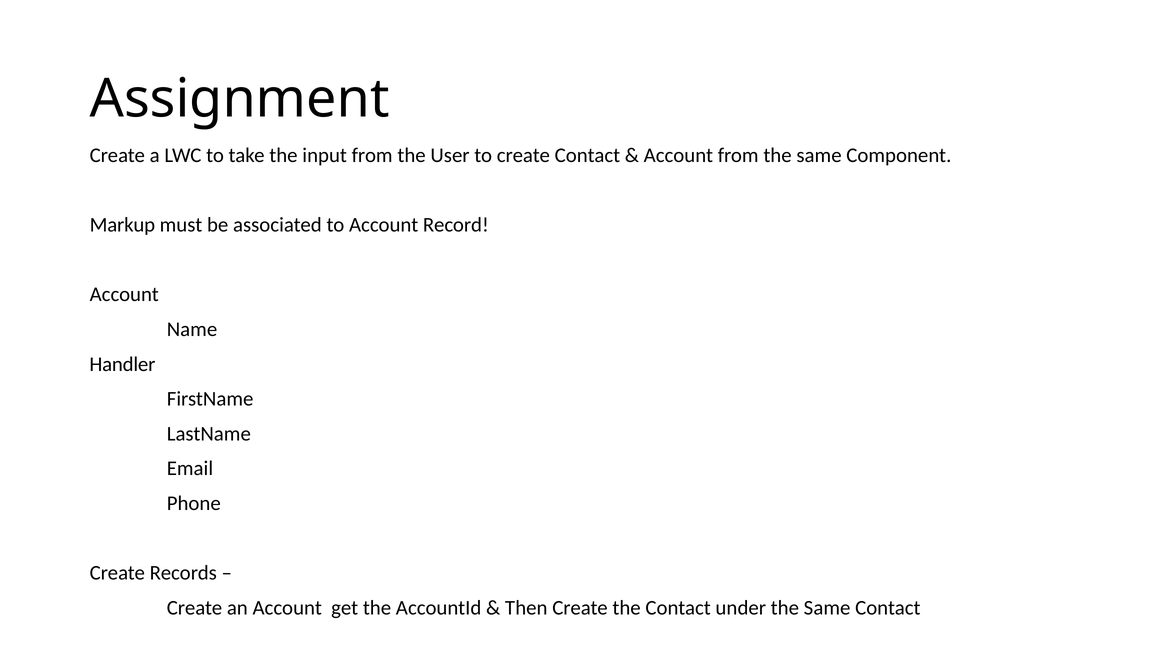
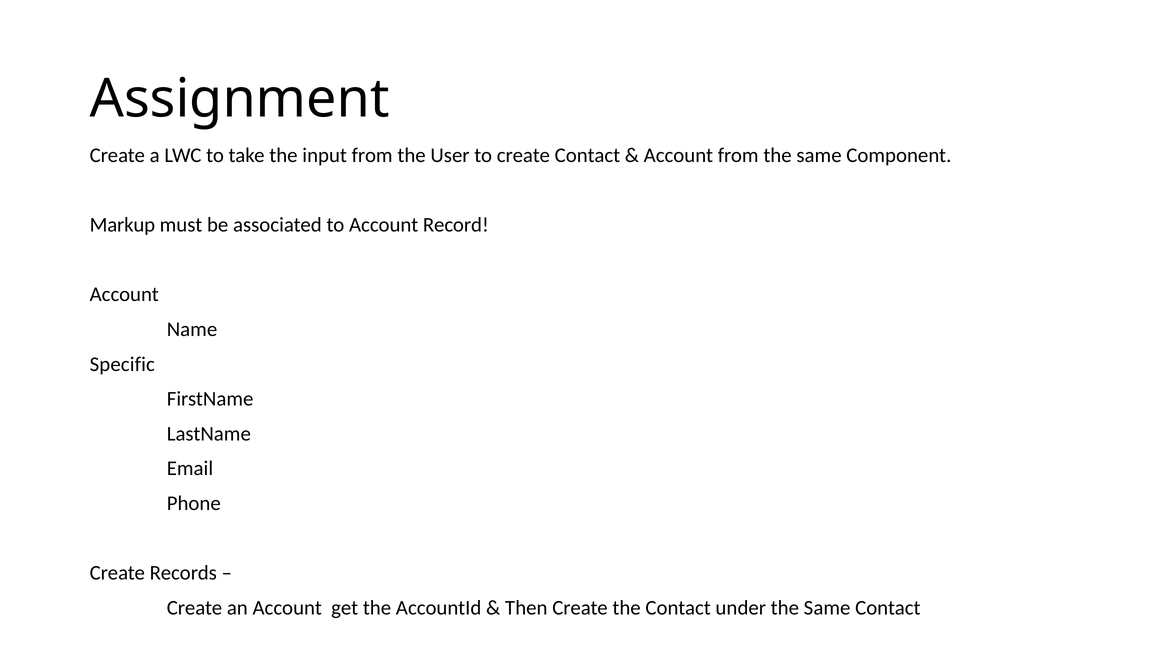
Handler: Handler -> Specific (122, 364)
